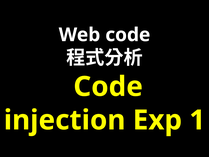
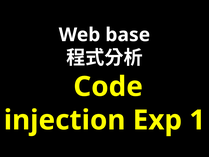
Web code: code -> base (128, 35)
